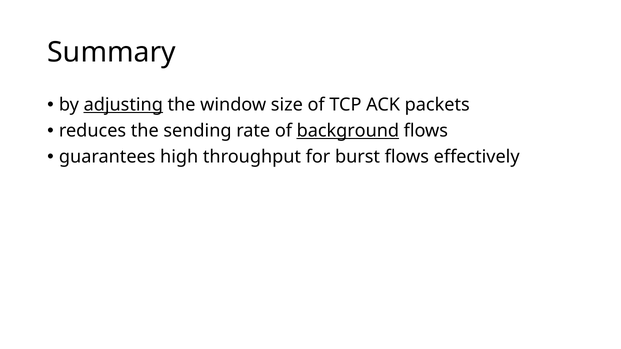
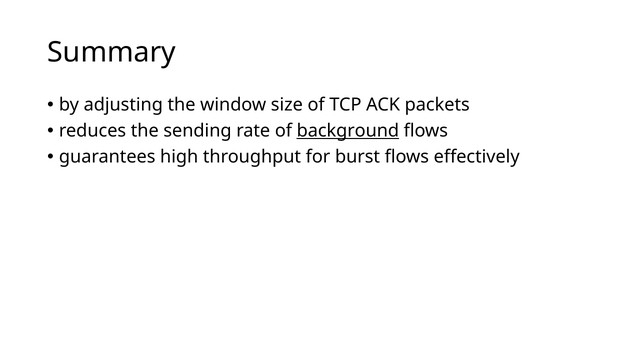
adjusting underline: present -> none (123, 105)
